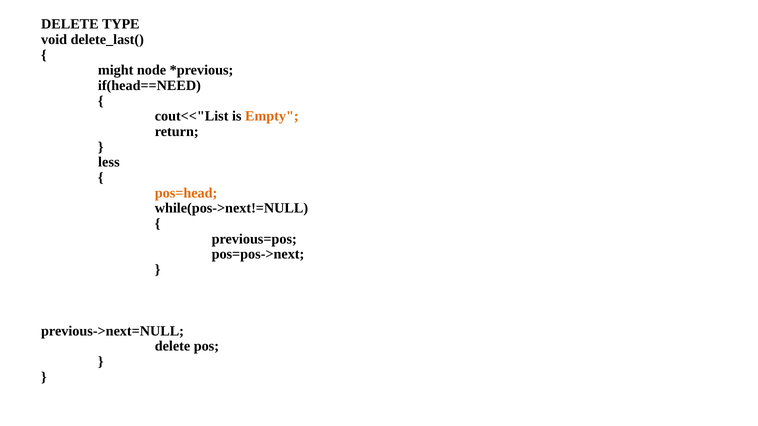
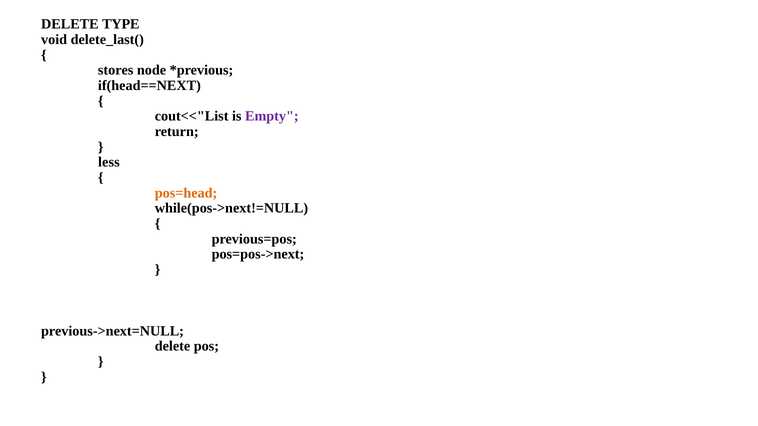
might: might -> stores (116, 70)
if(head==NEED: if(head==NEED -> if(head==NEXT (149, 86)
Empty colour: orange -> purple (272, 116)
